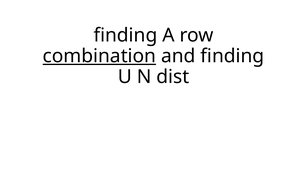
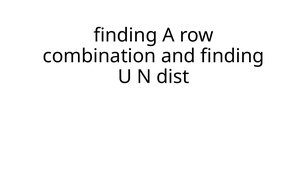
combination underline: present -> none (99, 56)
